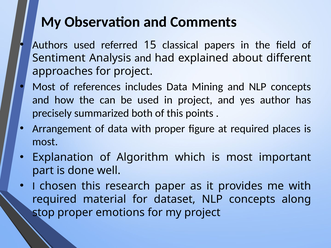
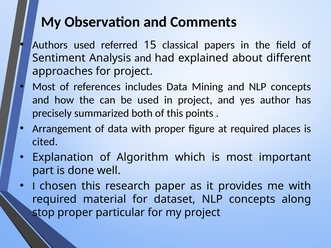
most: most -> cited (45, 142)
emotions: emotions -> particular (120, 213)
